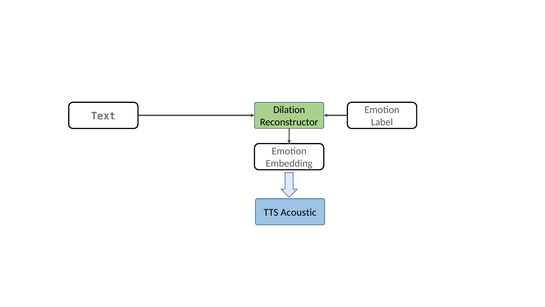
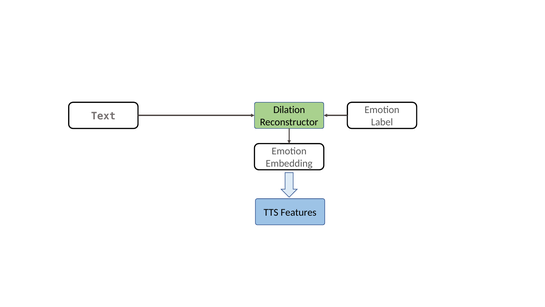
Acoustic: Acoustic -> Features (299, 212)
